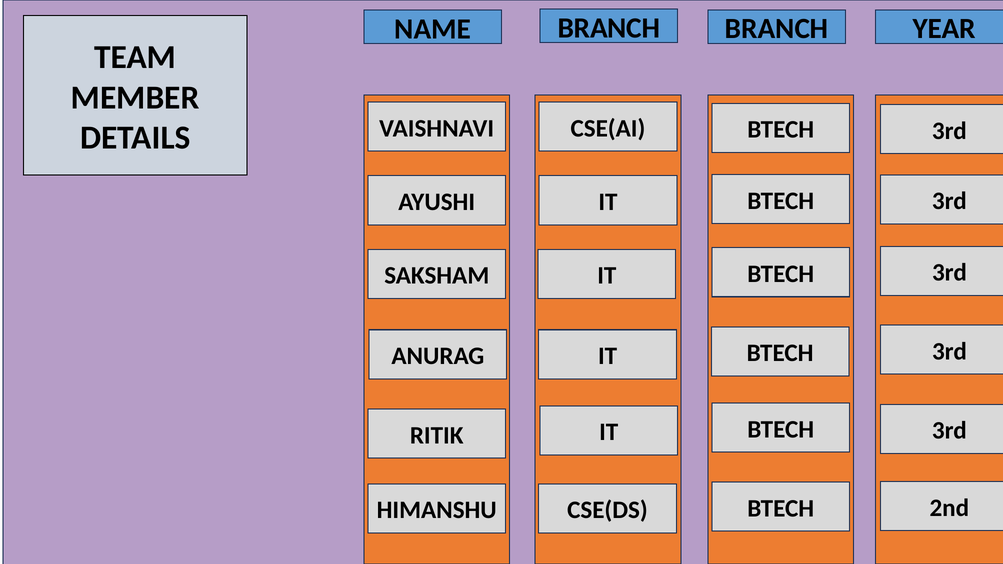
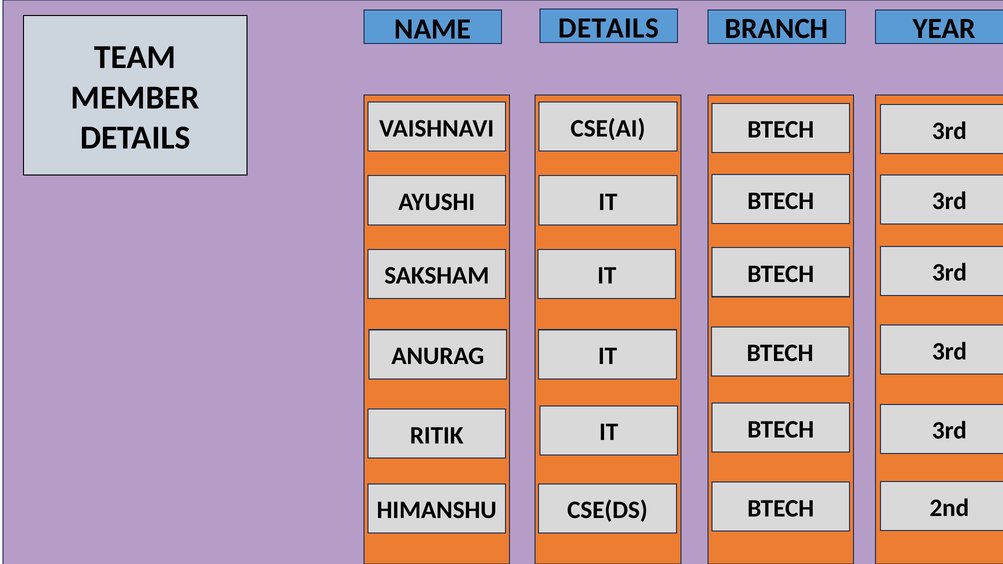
BRANCH: BRANCH -> DETAILS (609, 28)
